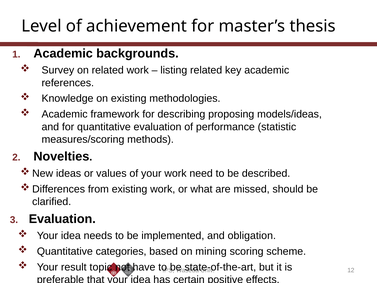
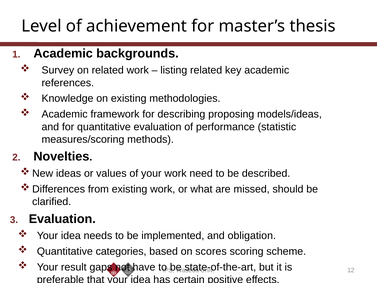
mining: mining -> scores (211, 251)
topic: topic -> gaps (101, 267)
